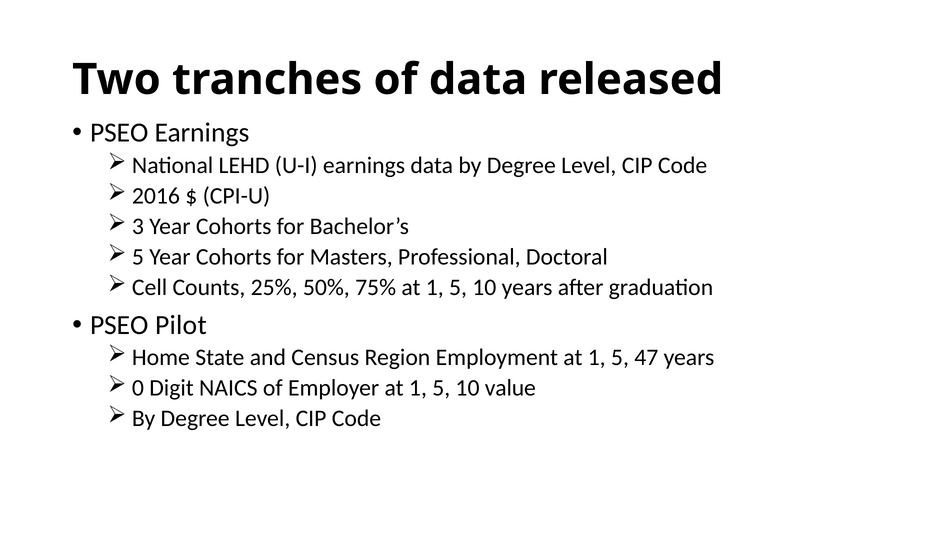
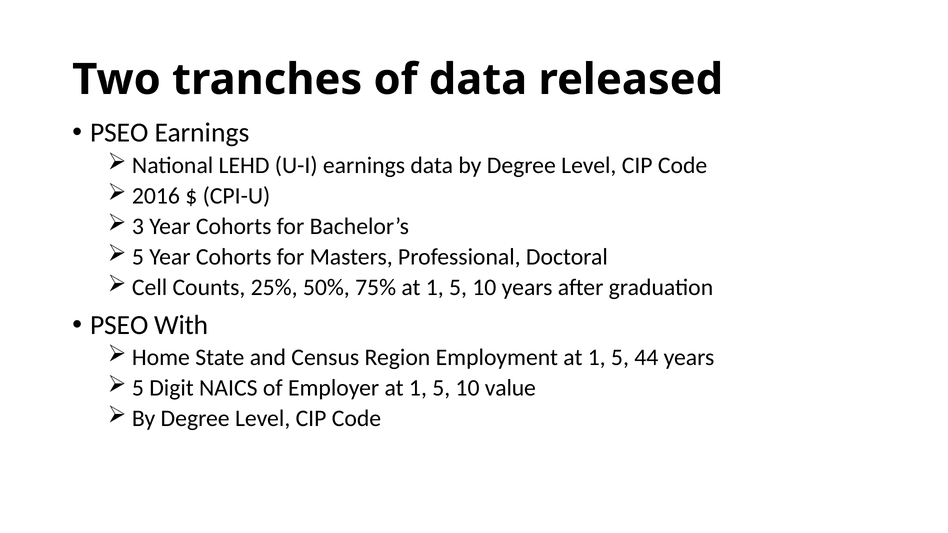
Pilot: Pilot -> With (181, 325)
47: 47 -> 44 (646, 358)
0: 0 -> 5 (138, 388)
